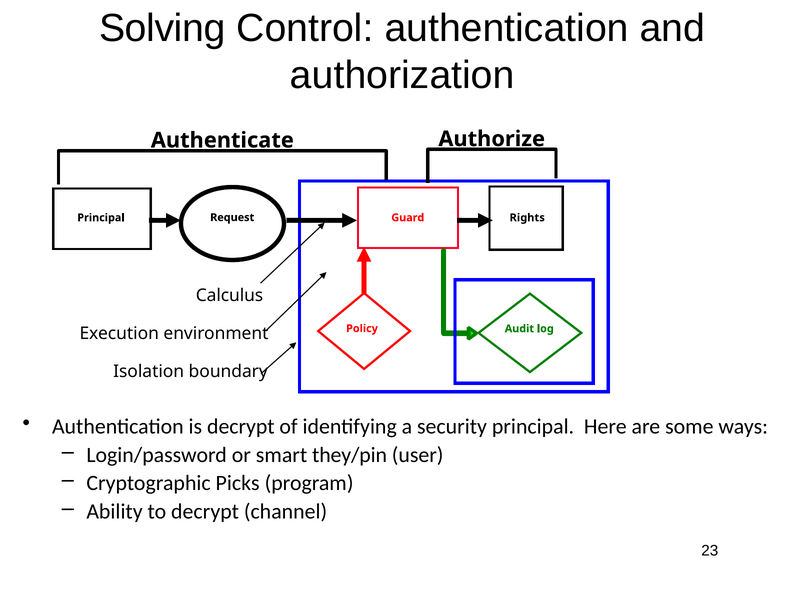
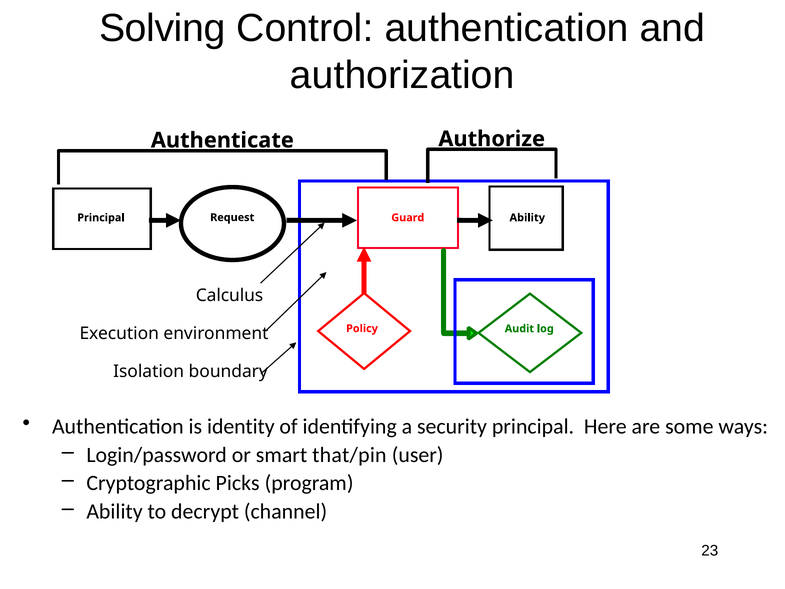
Rights: Rights -> Ability (527, 218)
is decrypt: decrypt -> identity (241, 426)
they/pin: they/pin -> that/pin (349, 455)
